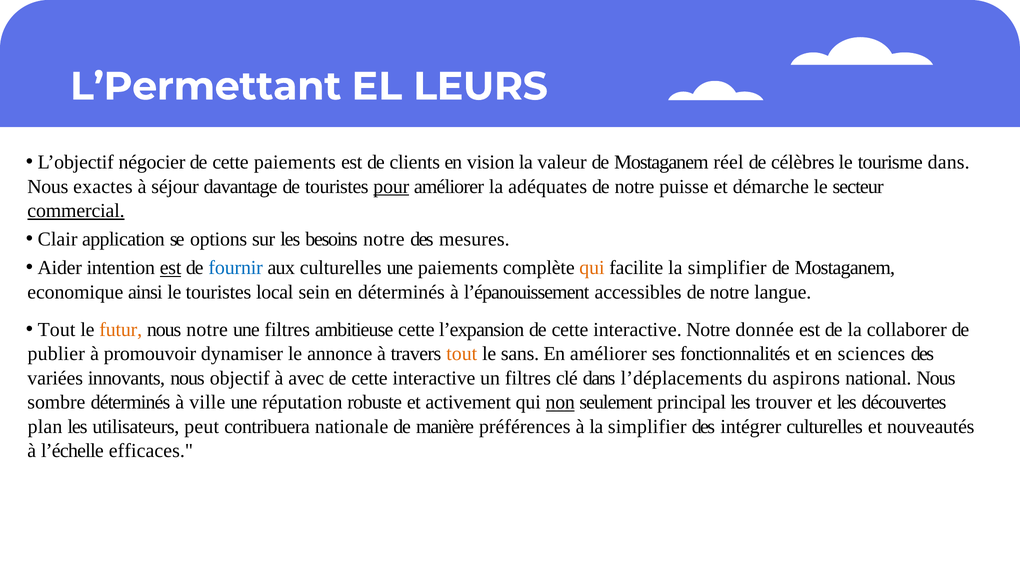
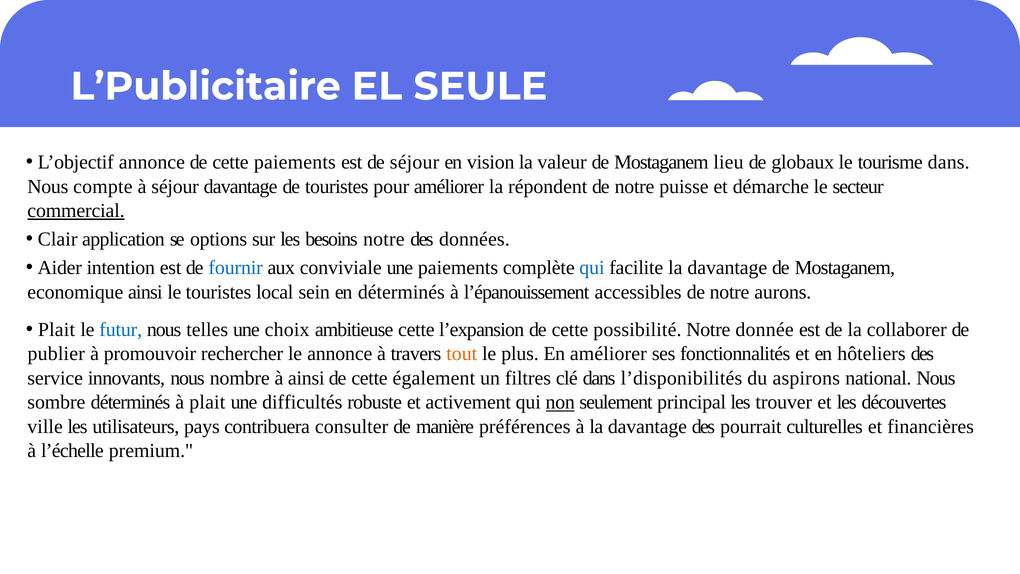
L’Permettant: L’Permettant -> L’Publicitaire (206, 86)
LEURS: LEURS -> SEULE (480, 86)
L’objectif négocier: négocier -> annonce (152, 162)
de clients: clients -> séjour (415, 162)
réel: réel -> lieu (728, 162)
célèbres: célèbres -> globaux (803, 162)
exactes: exactes -> compte (103, 186)
pour underline: present -> none (391, 186)
adéquates: adéquates -> répondent (548, 186)
mesures: mesures -> données (474, 239)
est underline: present -> none (171, 268)
aux culturelles: culturelles -> conviviale (341, 268)
qui colour: orange -> blue (592, 268)
facilite la simplifier: simplifier -> davantage (727, 268)
langue: langue -> aurons (783, 292)
Tout: Tout -> Plait (56, 329)
futur colour: orange -> blue (121, 329)
nous notre: notre -> telles (207, 329)
une filtres: filtres -> choix (287, 329)
l’expansion de cette interactive: interactive -> possibilité (637, 329)
dynamiser: dynamiser -> rechercher (242, 354)
sans: sans -> plus (520, 354)
sciences: sciences -> hôteliers (872, 354)
variées: variées -> service (55, 378)
objectif: objectif -> nombre (240, 378)
à avec: avec -> ainsi (306, 378)
interactive: interactive -> également (434, 378)
l’déplacements: l’déplacements -> l’disponibilités (681, 378)
à ville: ville -> plait (207, 402)
réputation: réputation -> difficultés (302, 402)
plan: plan -> ville (45, 427)
peut: peut -> pays (202, 427)
nationale: nationale -> consulter (352, 427)
à la simplifier: simplifier -> davantage (647, 427)
intégrer: intégrer -> pourrait (751, 427)
nouveautés: nouveautés -> financières (931, 427)
efficaces: efficaces -> premium (151, 451)
